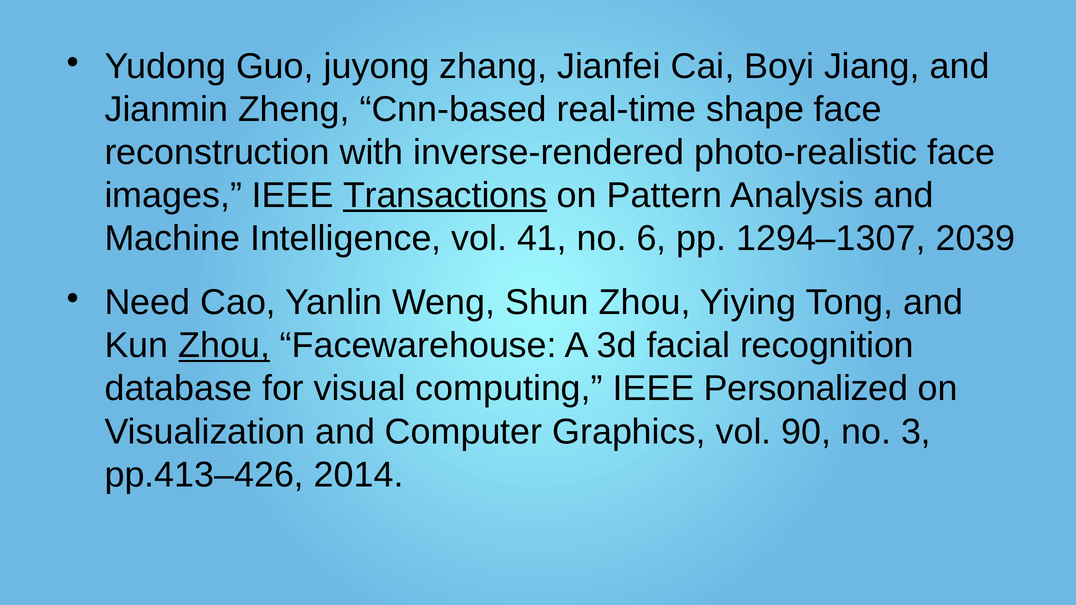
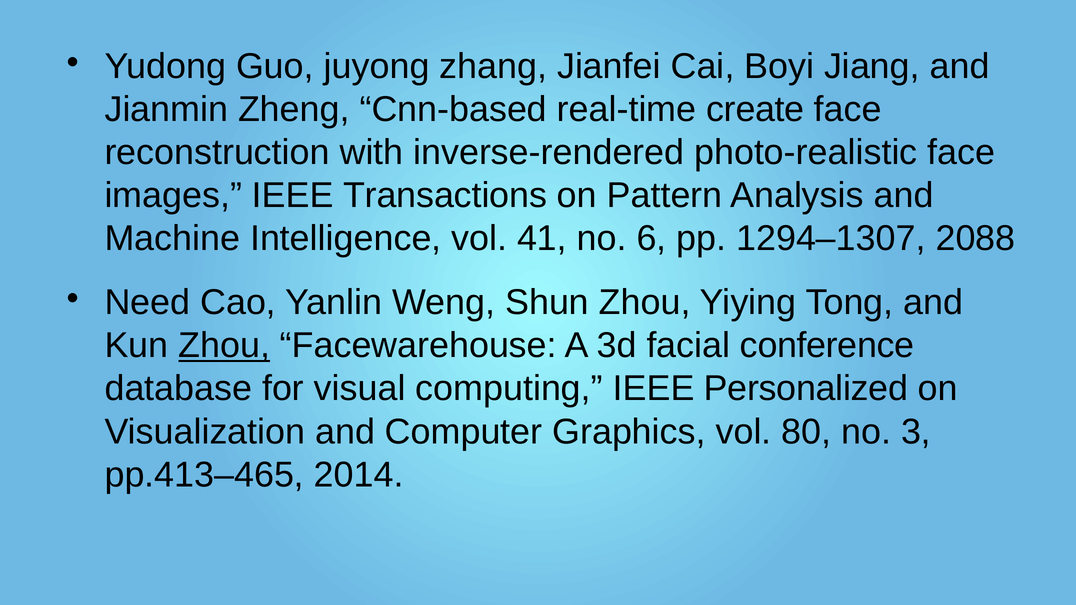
shape: shape -> create (755, 109)
Transactions underline: present -> none (445, 195)
2039: 2039 -> 2088 (975, 239)
recognition: recognition -> conference (827, 346)
90: 90 -> 80 (806, 432)
pp.413–426: pp.413–426 -> pp.413–465 (204, 475)
